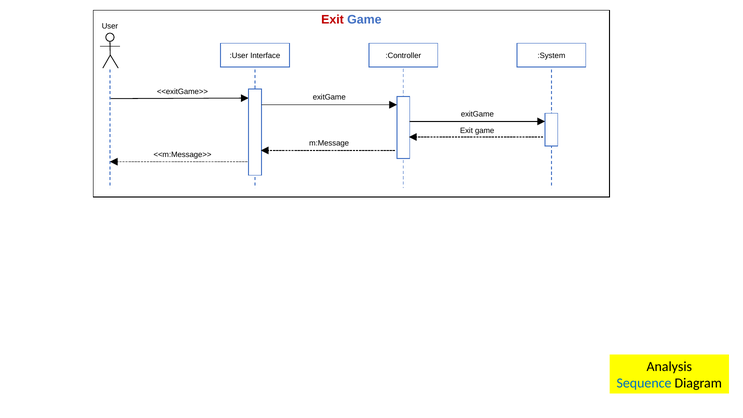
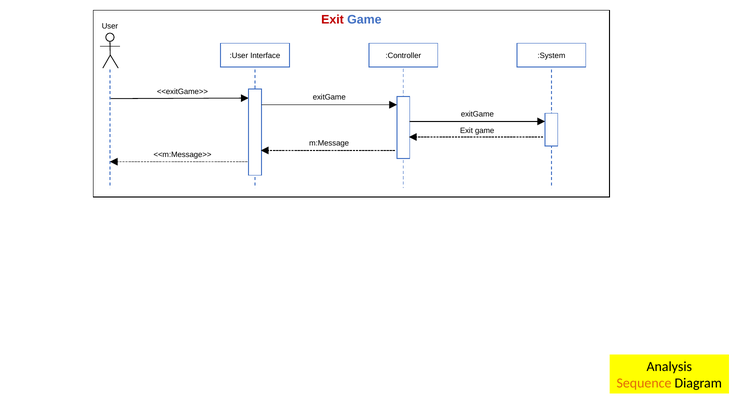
Sequence colour: blue -> orange (644, 383)
